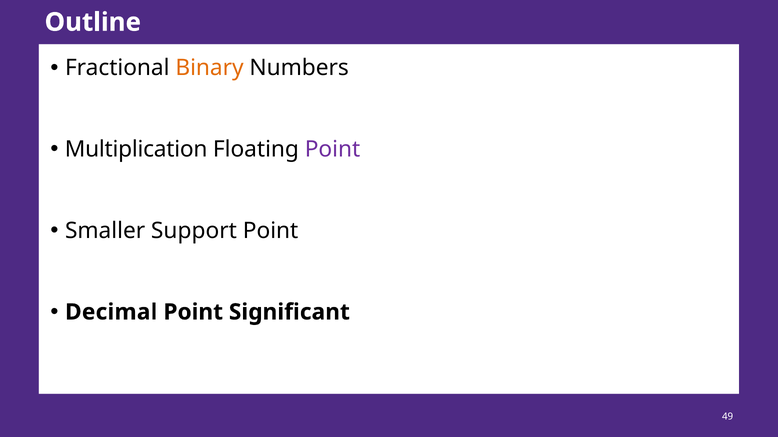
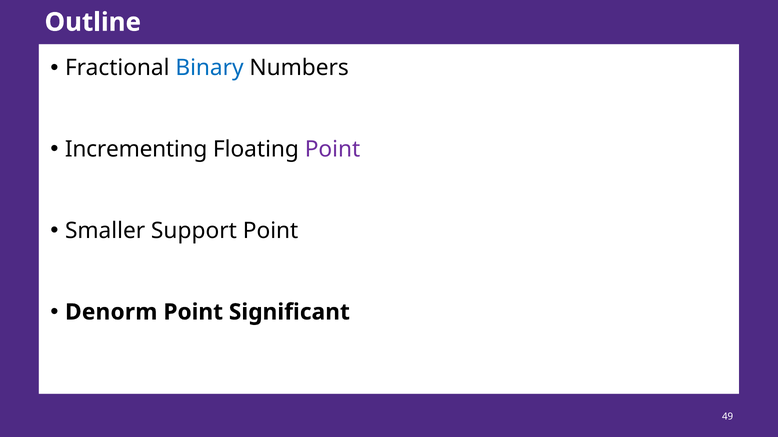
Binary colour: orange -> blue (210, 68)
Multiplication: Multiplication -> Incrementing (136, 150)
Decimal: Decimal -> Denorm (111, 312)
